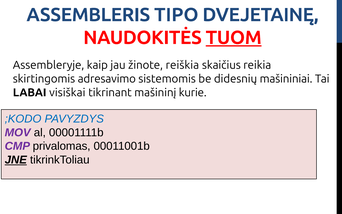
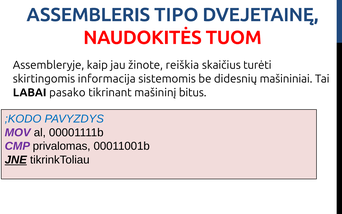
TUOM underline: present -> none (234, 38)
reikia: reikia -> turėti (257, 65)
adresavimo: adresavimo -> informacija (107, 79)
visiškai: visiškai -> pasako (67, 92)
kurie: kurie -> bitus (193, 92)
